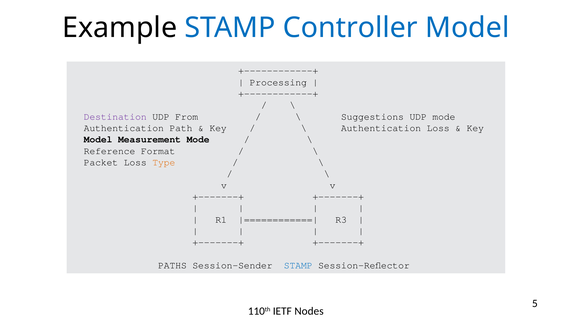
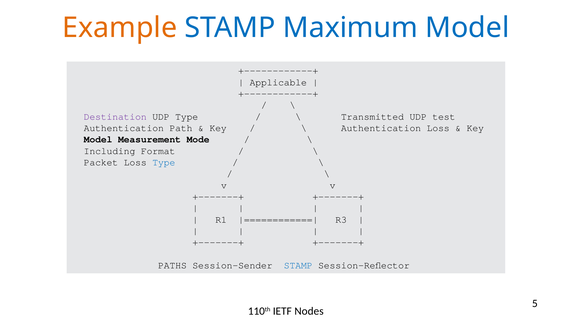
Example colour: black -> orange (120, 28)
Controller: Controller -> Maximum (350, 28)
Processing: Processing -> Applicable (278, 82)
UDP From: From -> Type (187, 116)
Suggestions: Suggestions -> Transmitted (372, 116)
UDP mode: mode -> test (444, 116)
Reference: Reference -> Including (110, 151)
Type colour: orange -> blue (164, 162)
